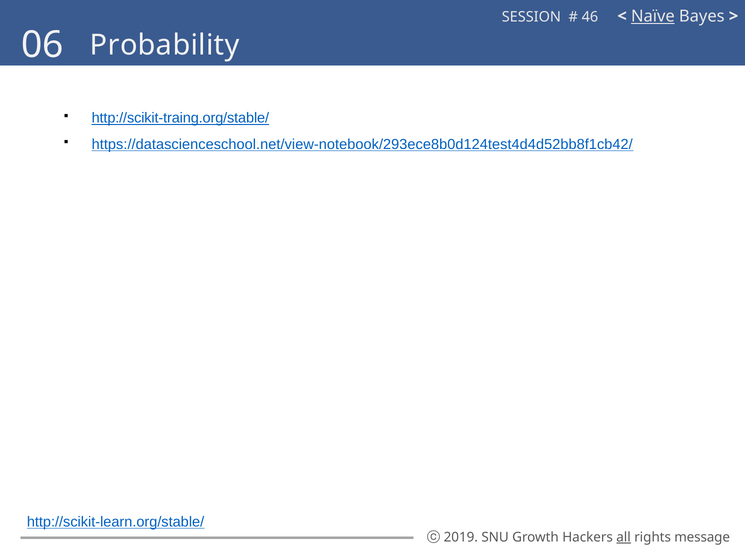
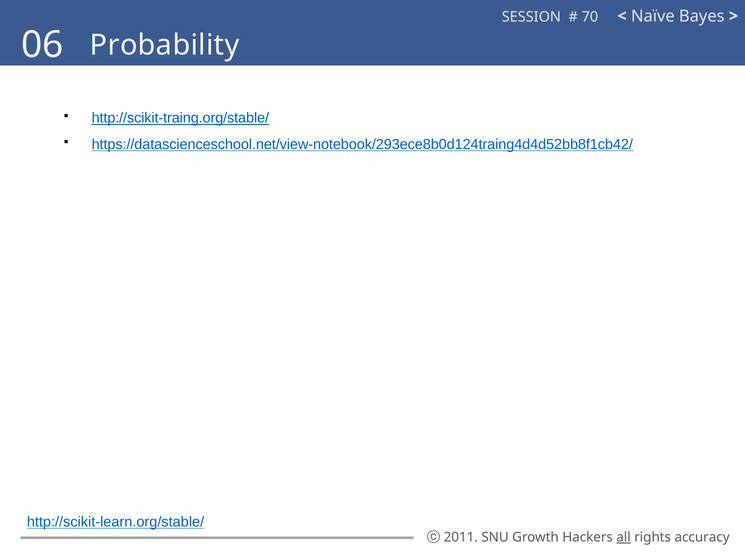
46: 46 -> 70 (590, 17)
Naïve underline: present -> none (653, 16)
https://datascienceschool.net/view-notebook/293ece8b0d124test4d4d52bb8f1cb42/: https://datascienceschool.net/view-notebook/293ece8b0d124test4d4d52bb8f1cb42/ -> https://datascienceschool.net/view-notebook/293ece8b0d124traing4d4d52bb8f1cb42/ (362, 144)
2019: 2019 -> 2011 (461, 537)
message: message -> accuracy (702, 537)
